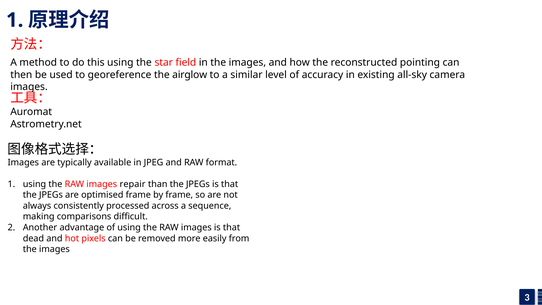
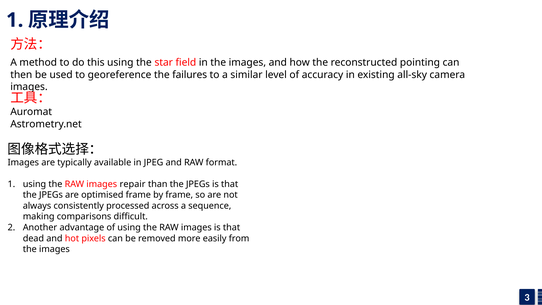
airglow: airglow -> failures (190, 75)
